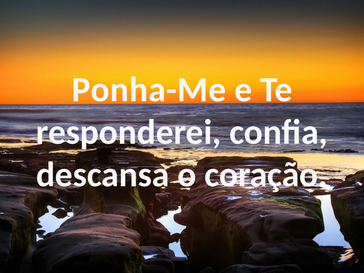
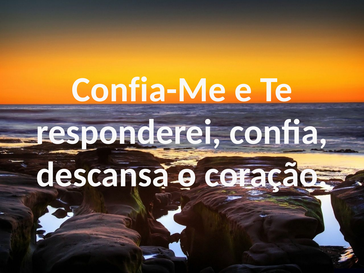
Ponha-Me: Ponha-Me -> Confia-Me (149, 90)
